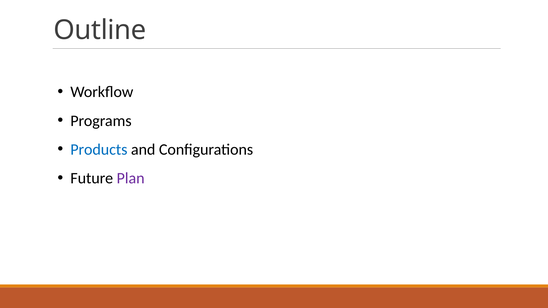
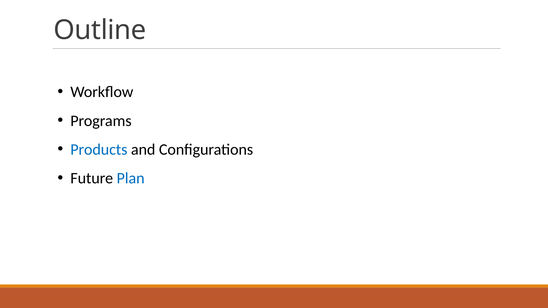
Plan colour: purple -> blue (131, 178)
